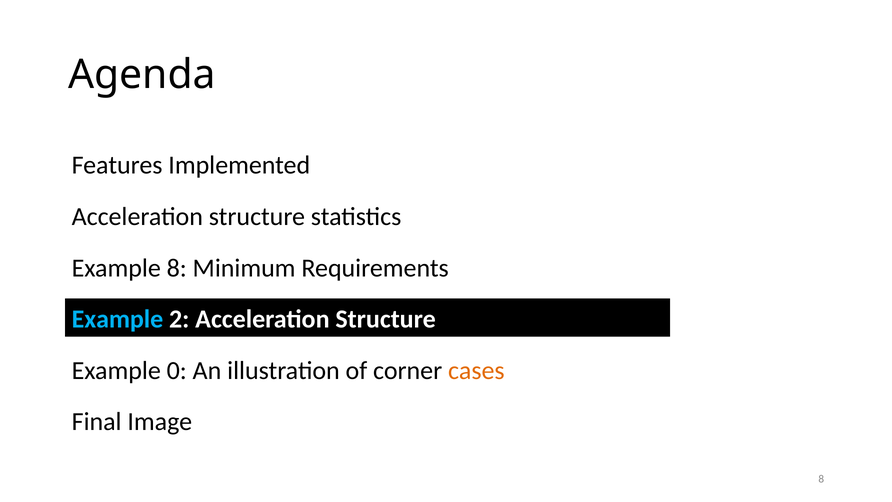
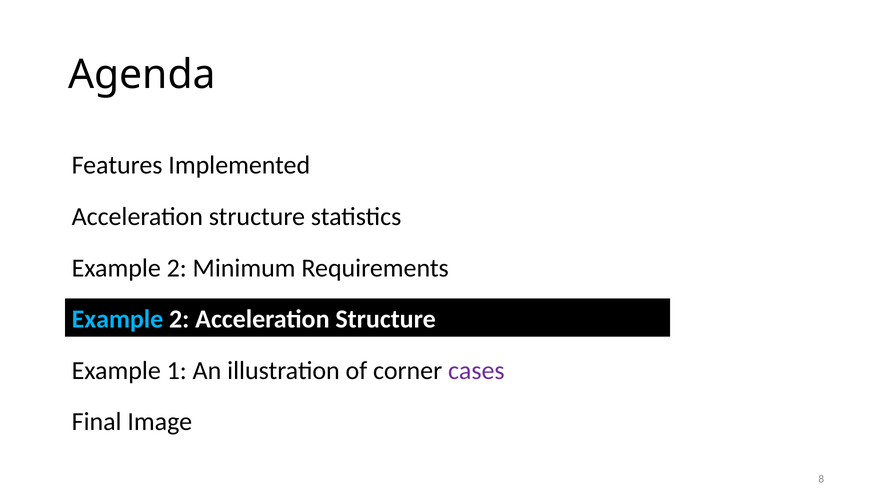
8: 8 -> 2 (177, 268)
0: 0 -> 1 (177, 370)
cases colour: orange -> purple (476, 370)
